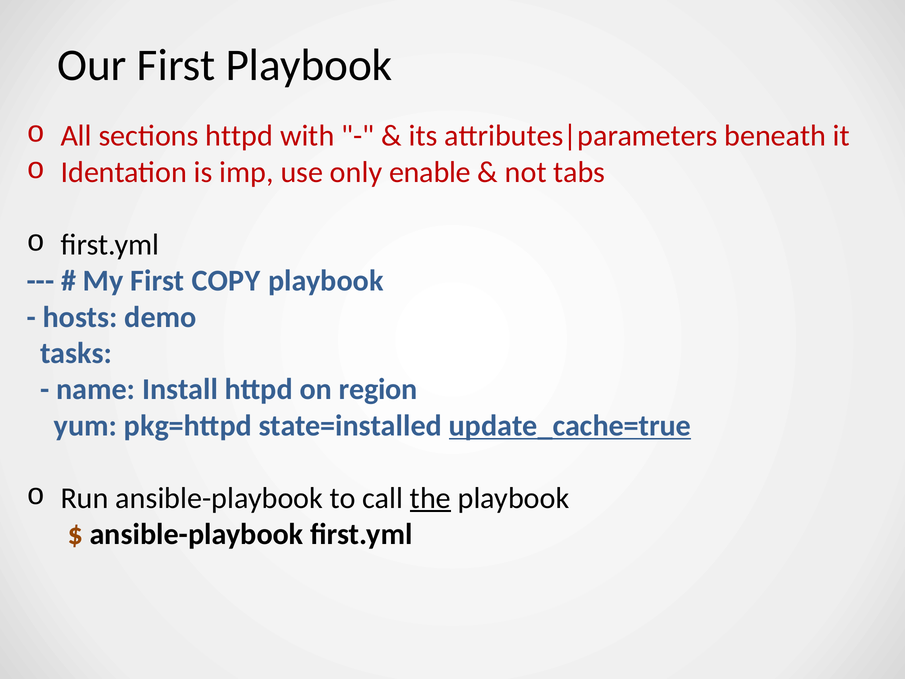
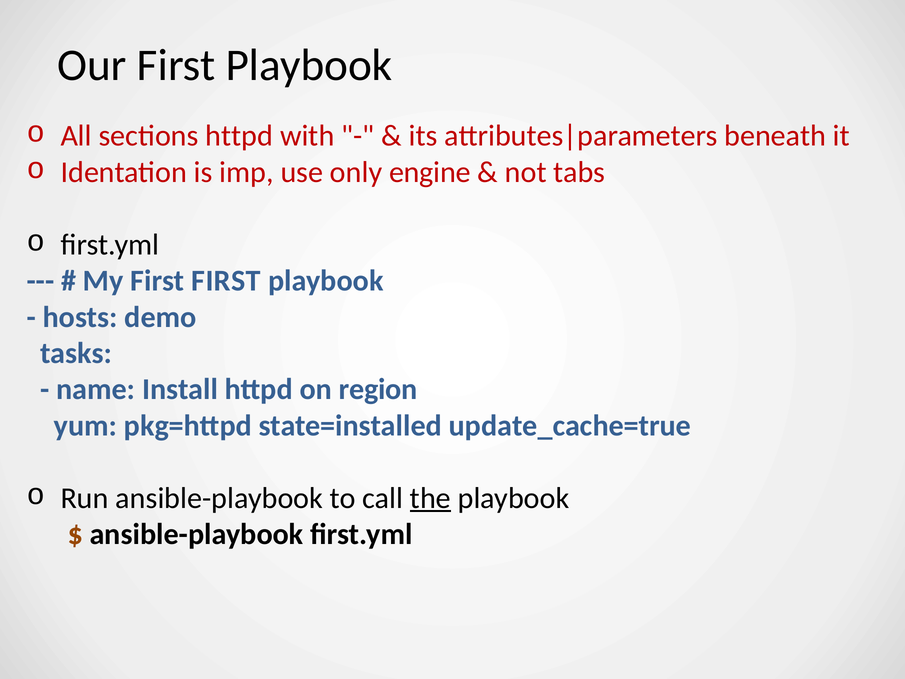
enable: enable -> engine (430, 172)
First COPY: COPY -> FIRST (226, 281)
update_cache=true underline: present -> none (570, 426)
